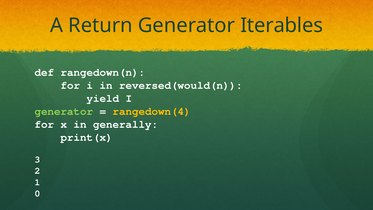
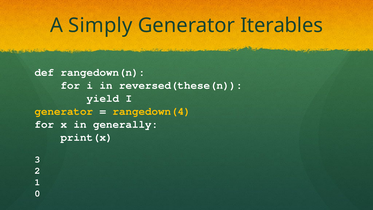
Return: Return -> Simply (100, 26)
reversed(would(n: reversed(would(n -> reversed(these(n (181, 85)
generator colour: light green -> yellow (64, 111)
